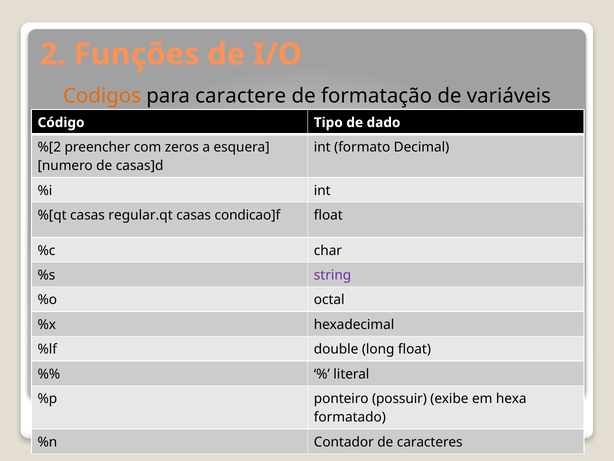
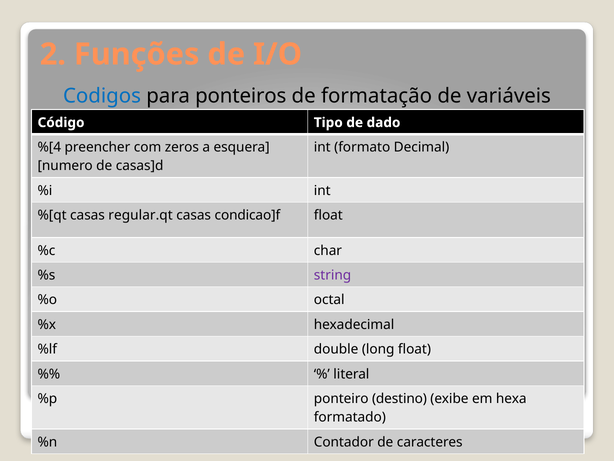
Codigos colour: orange -> blue (102, 96)
caractere: caractere -> ponteiros (241, 96)
%[2: %[2 -> %[4 (49, 147)
possuir: possuir -> destino (399, 398)
